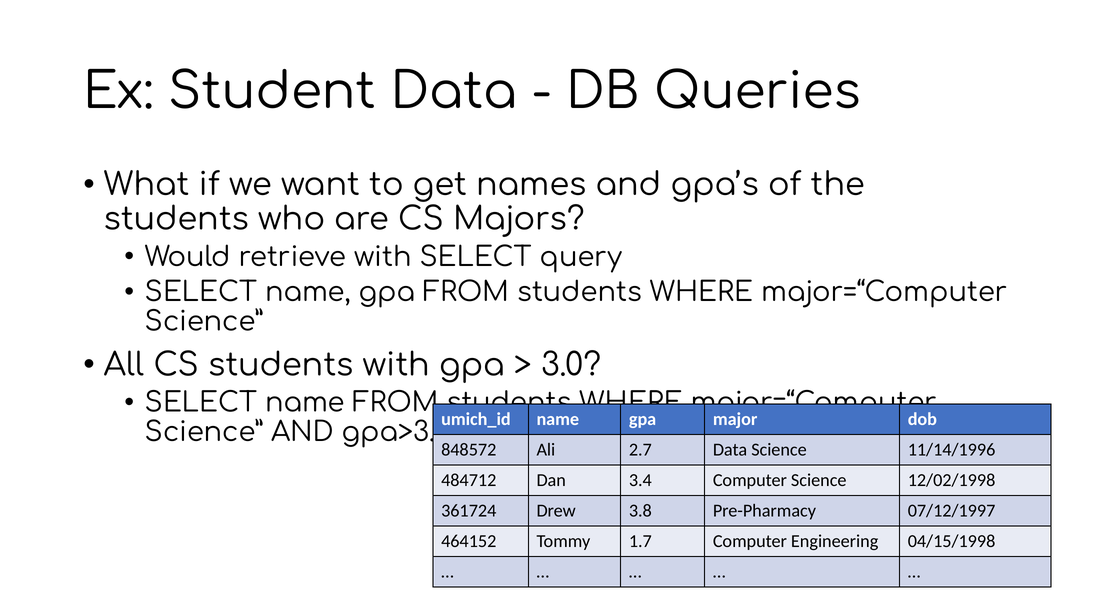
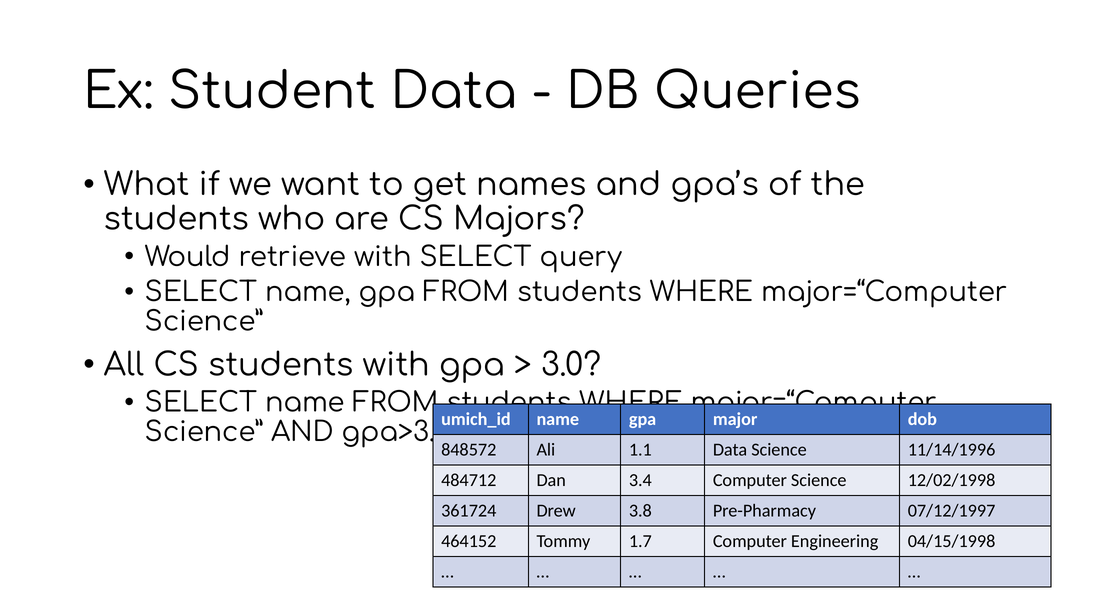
2.7: 2.7 -> 1.1 (640, 450)
